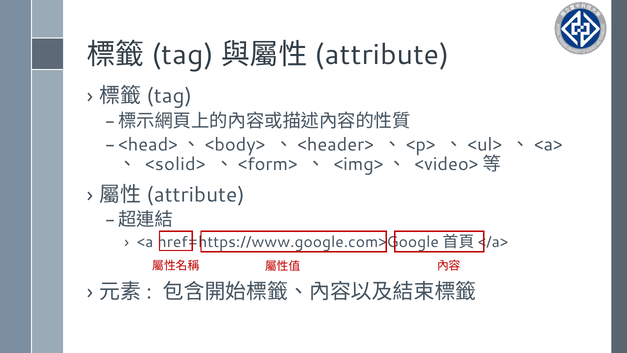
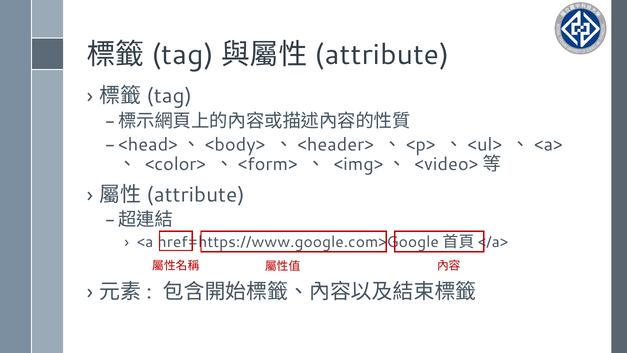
<solid>: <solid> -> <color> (175, 164)
